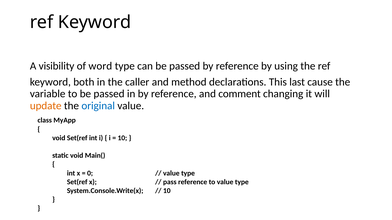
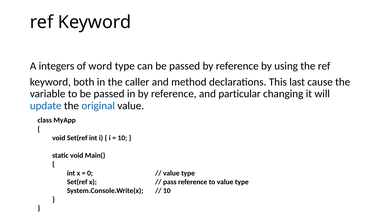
visibility: visibility -> integers (57, 66)
comment: comment -> particular (240, 94)
update colour: orange -> blue (46, 106)
